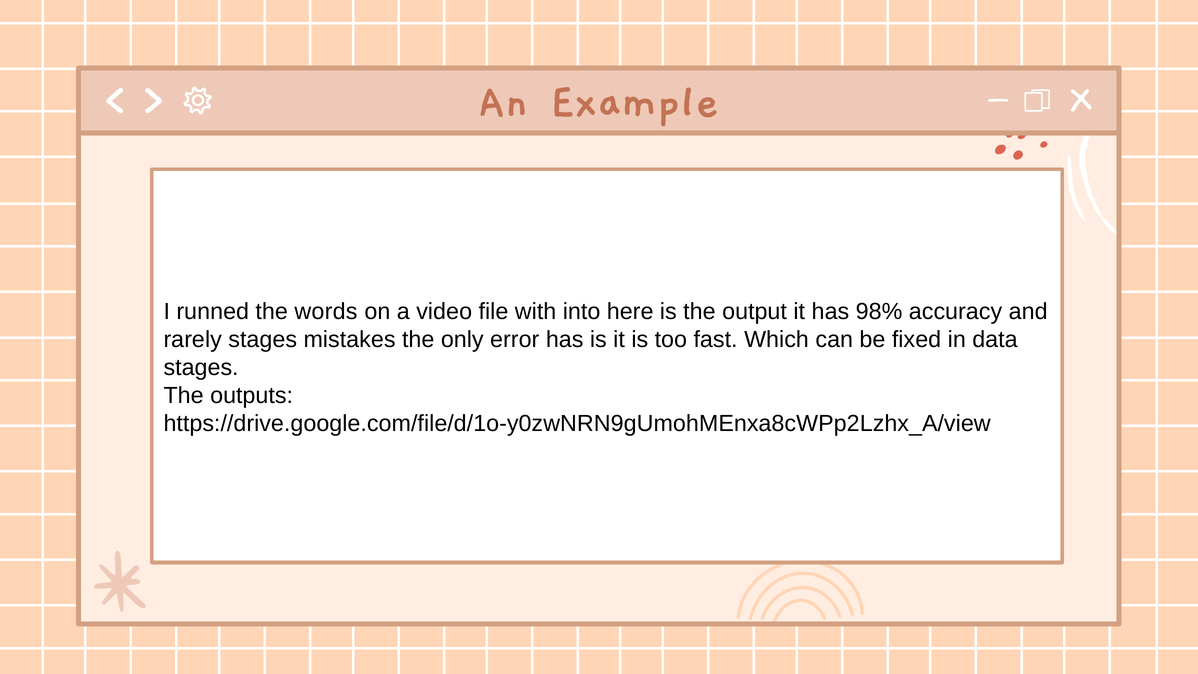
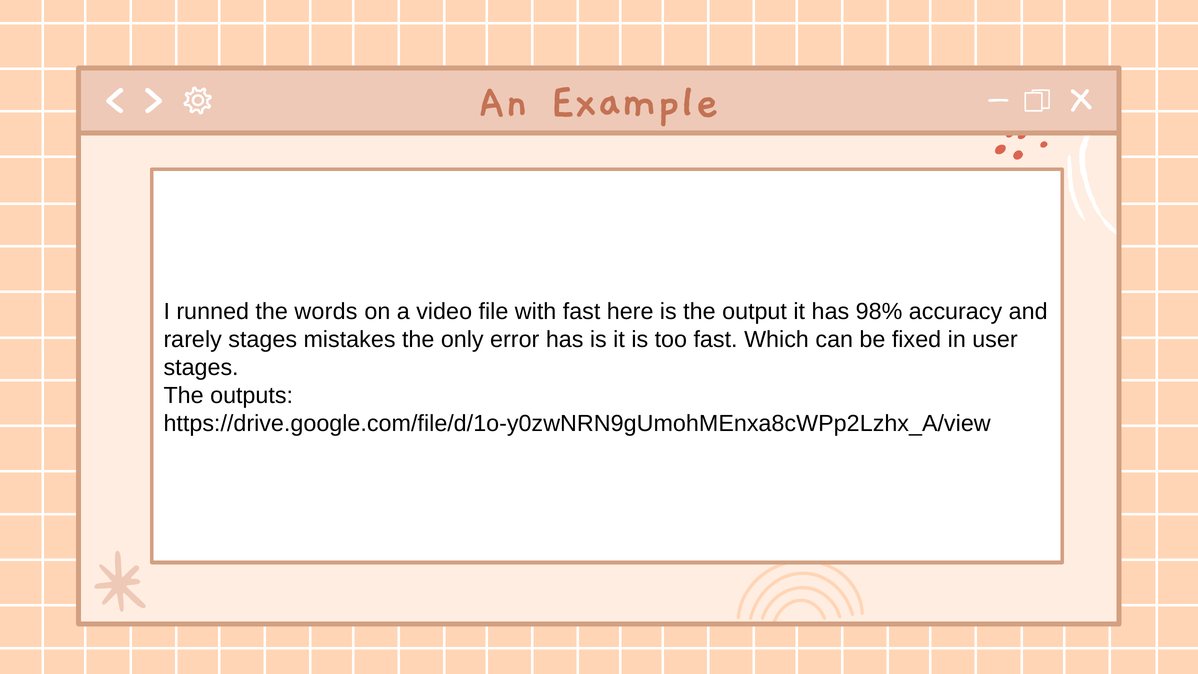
with into: into -> fast (582, 311)
data: data -> user (995, 339)
